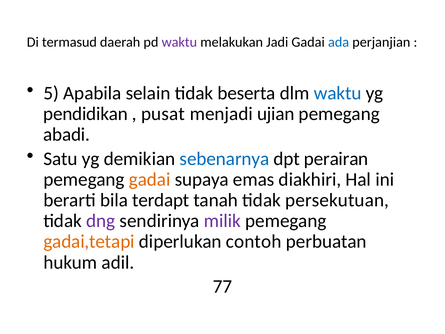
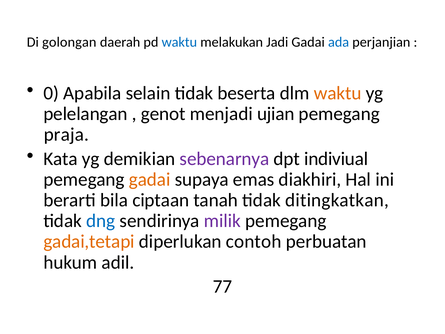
termasud: termasud -> golongan (69, 42)
waktu colour: purple -> blue (179, 42)
5: 5 -> 0 (51, 93)
waktu colour: blue -> orange (338, 93)
pendidikan: pendidikan -> pelelangan (86, 114)
pusat: pusat -> genot (163, 114)
abadi: abadi -> praja (66, 134)
Satu: Satu -> Kata (61, 159)
sebenarnya colour: blue -> purple (224, 159)
perairan: perairan -> indiviual (336, 159)
terdapt: terdapt -> ciptaan (161, 200)
persekutuan: persekutuan -> ditingkatkan (337, 200)
dng colour: purple -> blue (101, 221)
